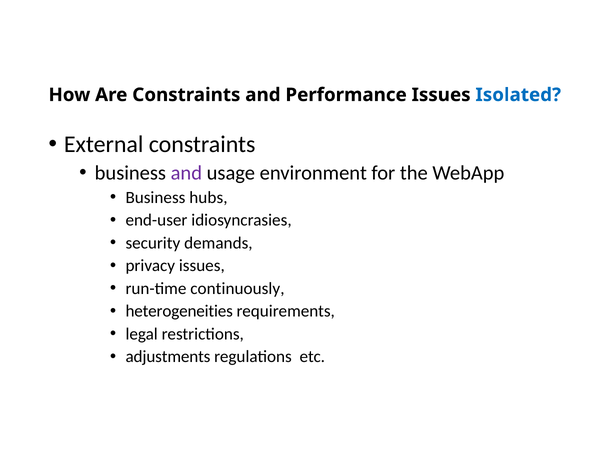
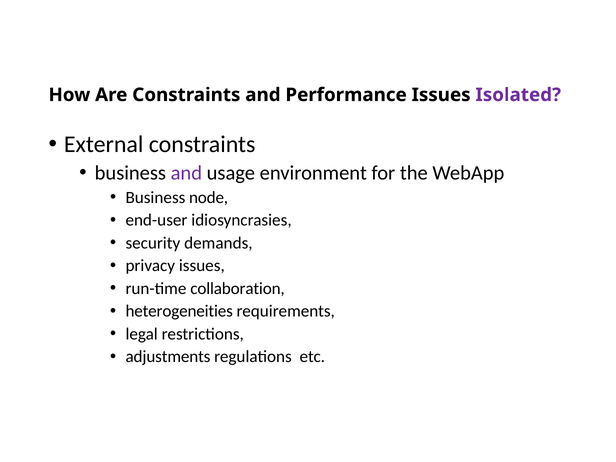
Isolated colour: blue -> purple (518, 95)
hubs: hubs -> node (209, 197)
continuously: continuously -> collaboration (238, 288)
